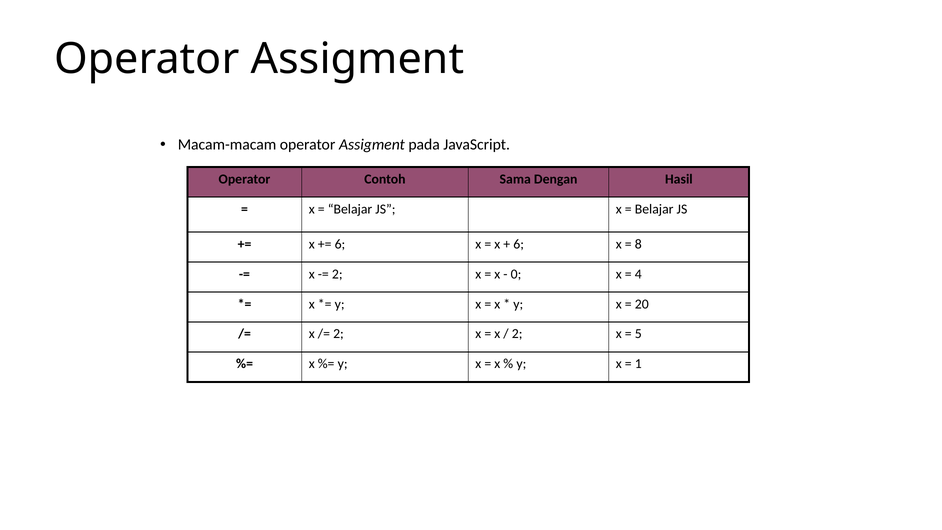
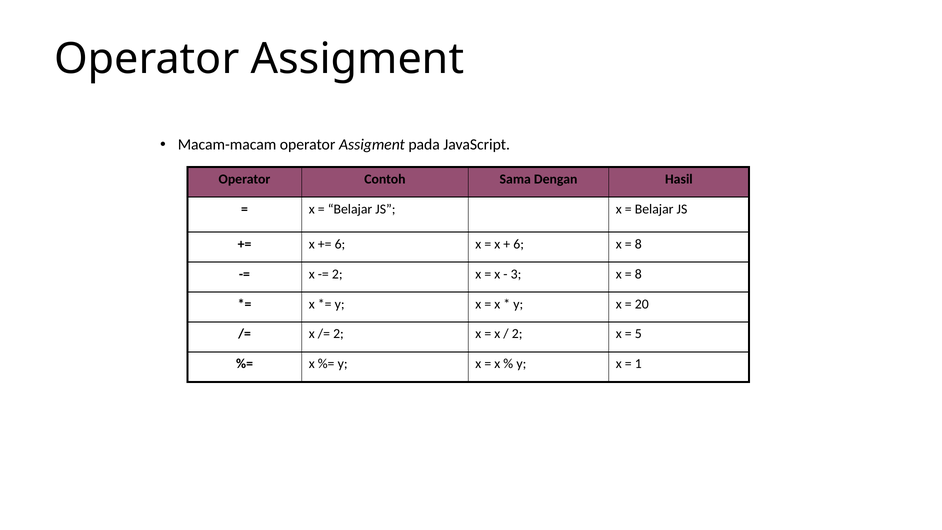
0: 0 -> 3 (516, 274)
4: 4 -> 8 (638, 274)
